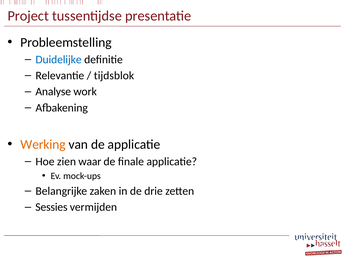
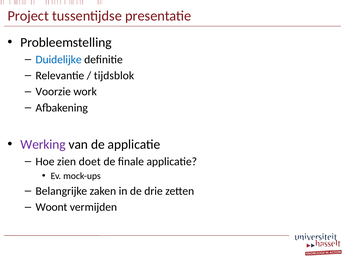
Analyse: Analyse -> Voorzie (53, 92)
Werking colour: orange -> purple (43, 144)
waar: waar -> doet (90, 161)
Sessies: Sessies -> Woont (51, 207)
